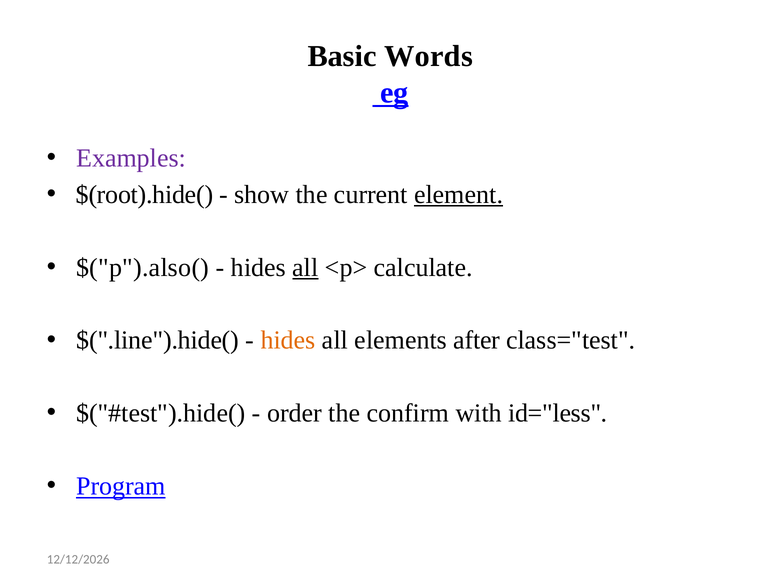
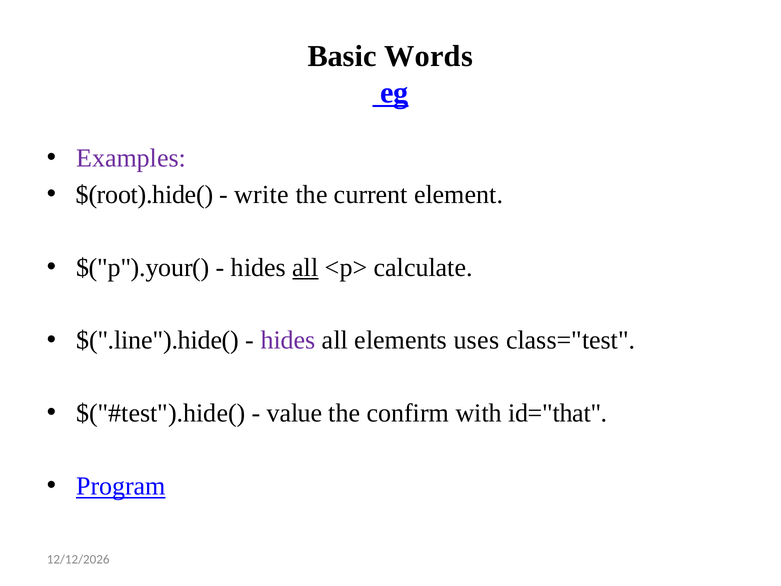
show: show -> write (262, 194)
element underline: present -> none (459, 194)
$("p").also(: $("p").also( -> $("p").your( (143, 267)
hides colour: orange -> purple (288, 340)
after: after -> uses (476, 340)
order: order -> value (295, 413)
id="less: id="less -> id="that (558, 413)
